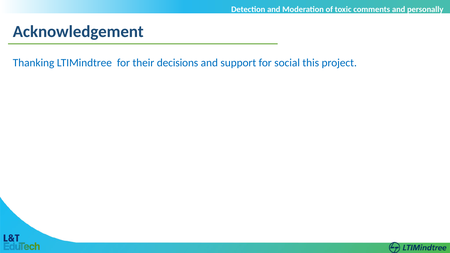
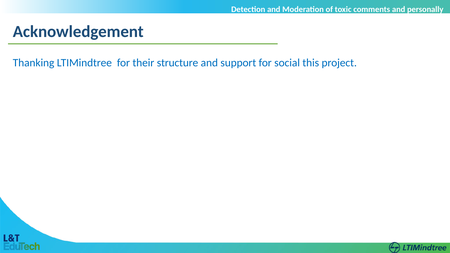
decisions: decisions -> structure (178, 63)
